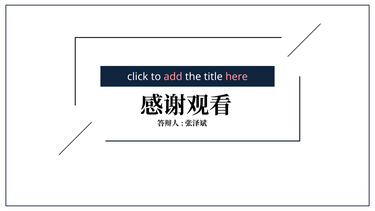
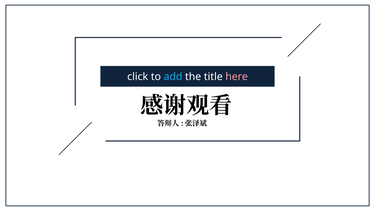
add colour: pink -> light blue (173, 77)
